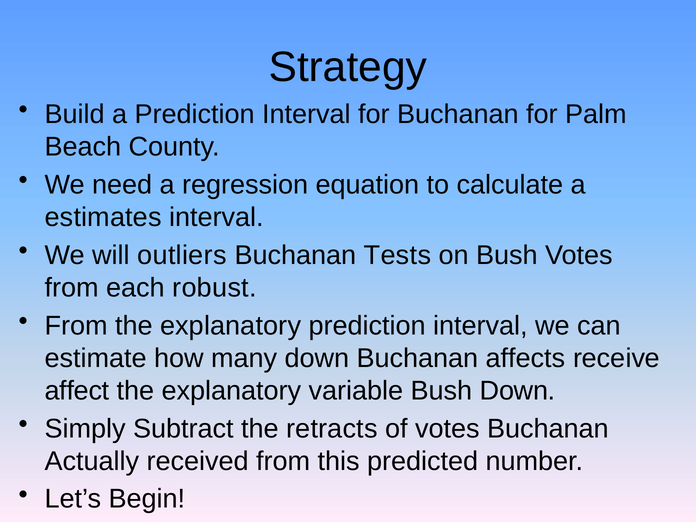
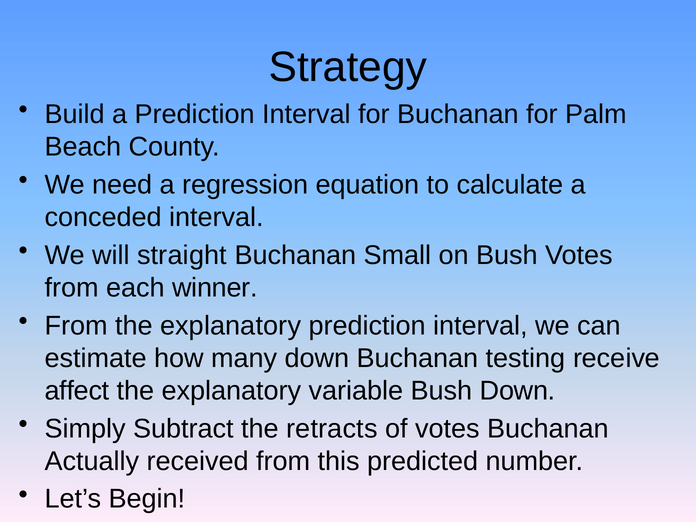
estimates: estimates -> conceded (103, 217)
outliers: outliers -> straight (182, 255)
Tests: Tests -> Small (398, 255)
robust: robust -> winner (215, 288)
affects: affects -> testing (526, 358)
